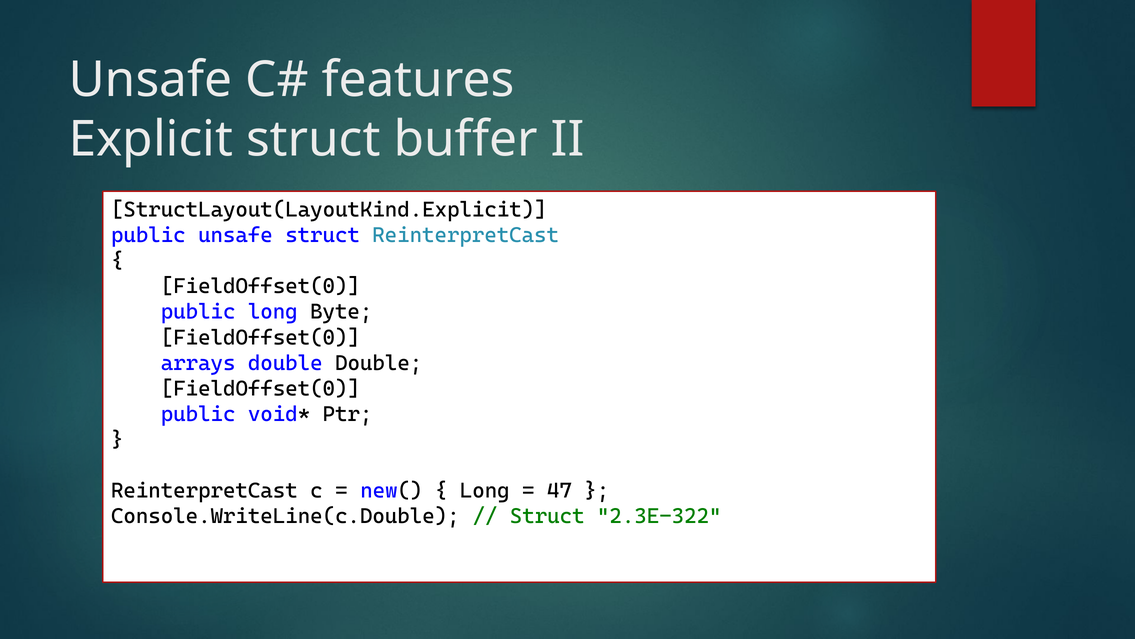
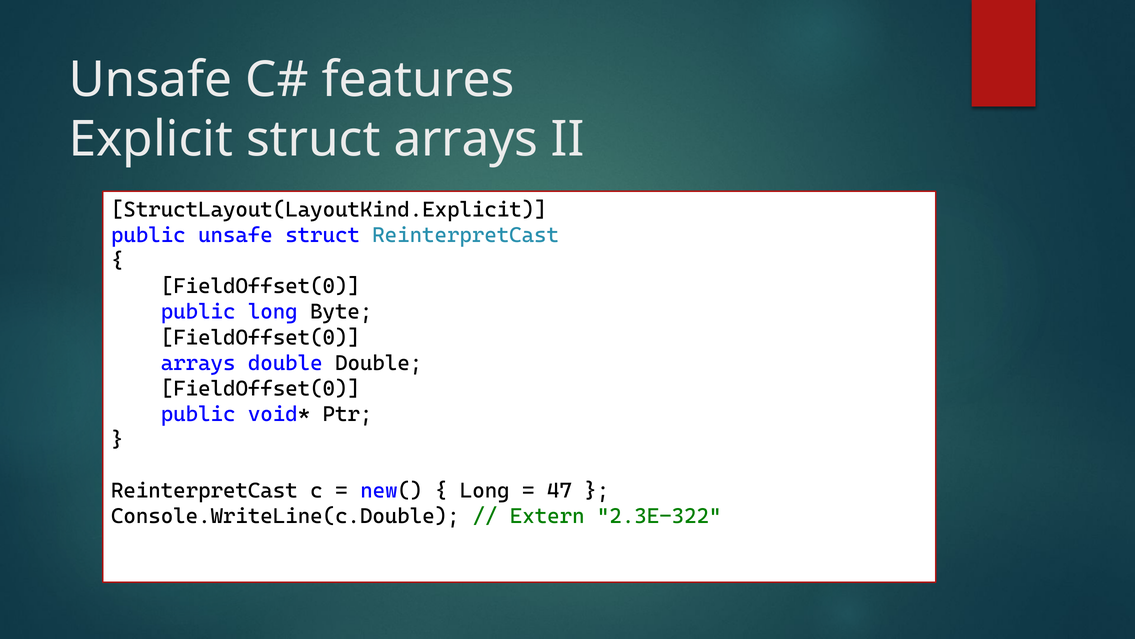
struct buffer: buffer -> arrays (466, 139)
Struct: Struct -> Extern (547, 516)
